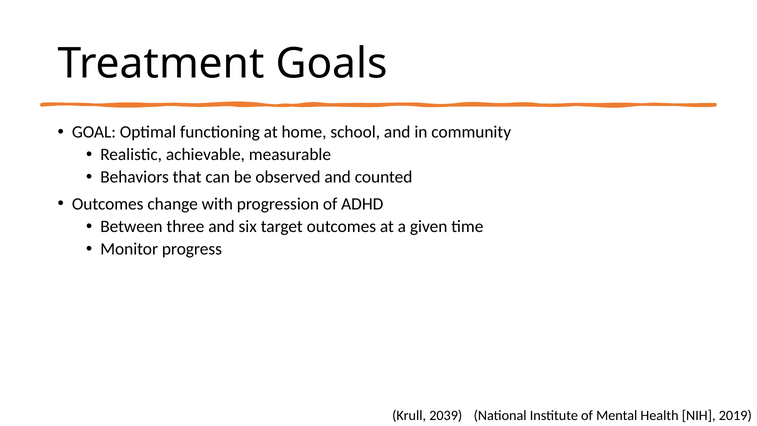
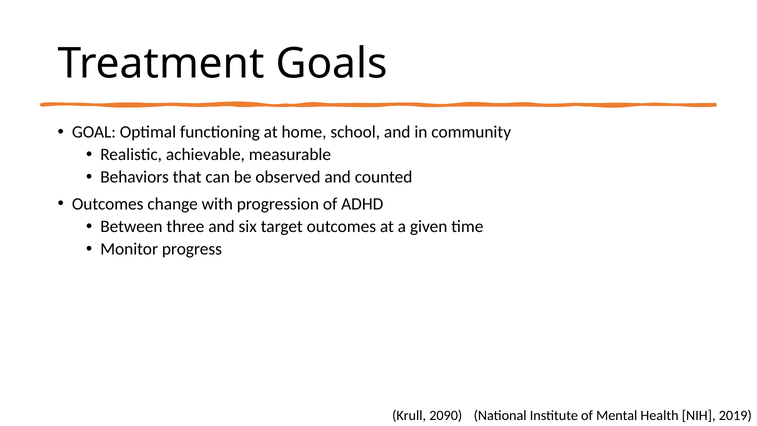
2039: 2039 -> 2090 (446, 415)
